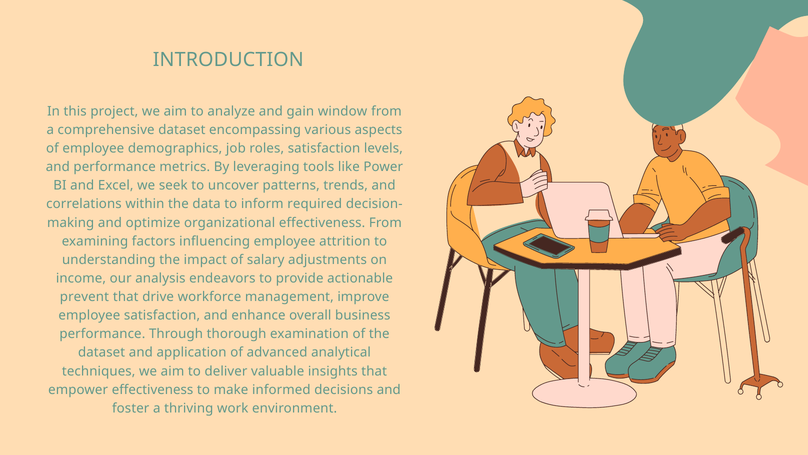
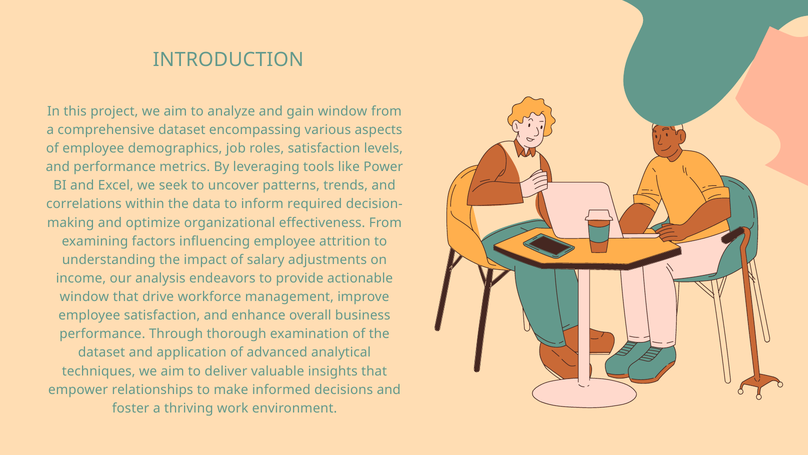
prevent: prevent -> window (84, 297)
empower effectiveness: effectiveness -> relationships (152, 389)
